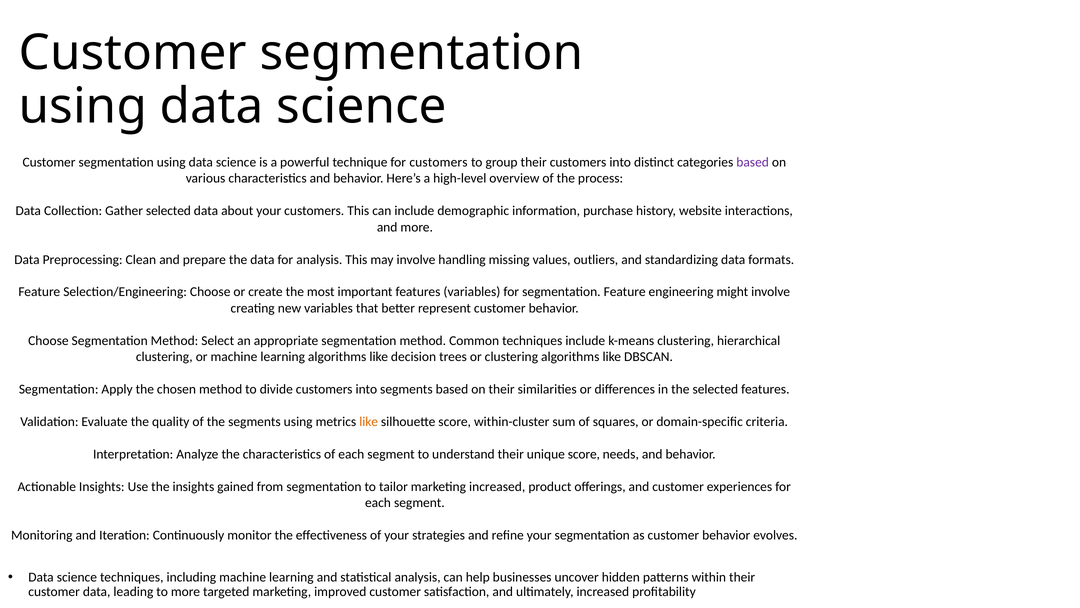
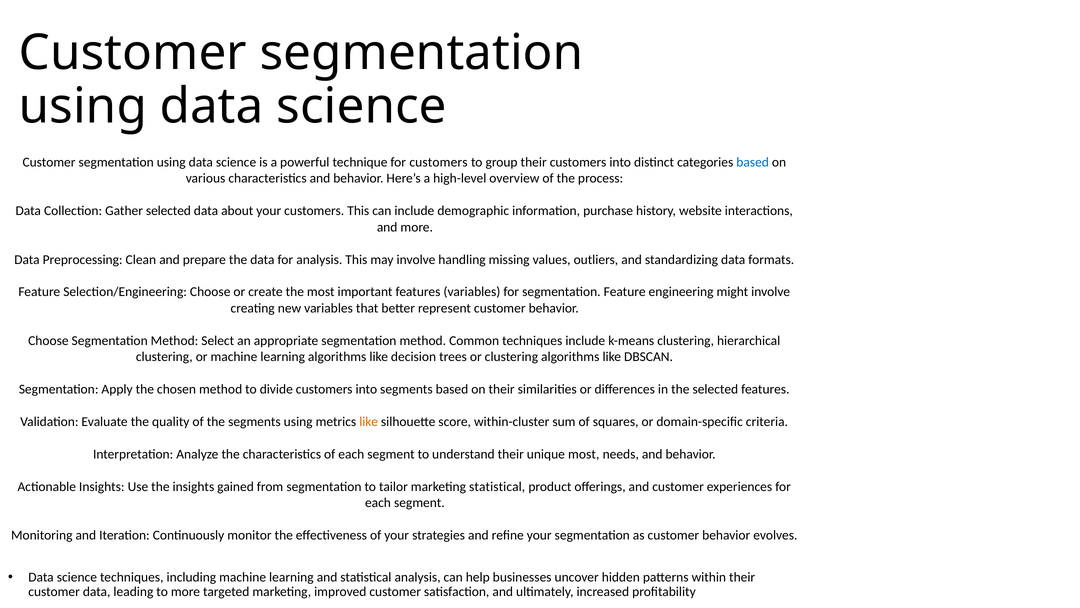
based colour: purple -> blue (753, 162)
unique score: score -> most (584, 454)
marketing increased: increased -> statistical (497, 486)
